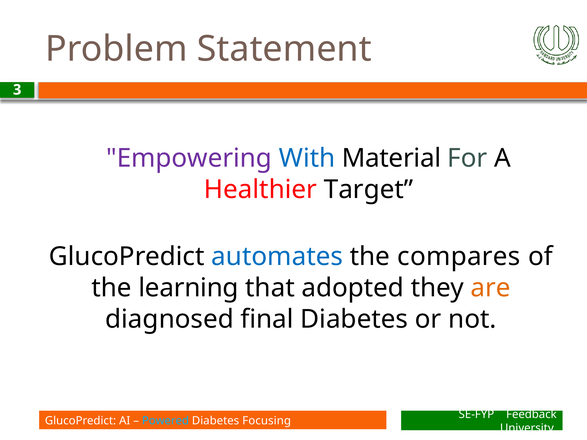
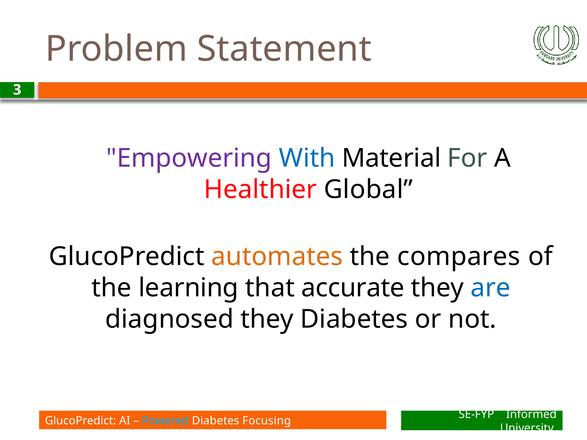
Target: Target -> Global (368, 190)
automates colour: blue -> orange (277, 257)
adopted: adopted -> accurate (353, 288)
are colour: orange -> blue (491, 288)
diagnosed final: final -> they (267, 319)
Feedback: Feedback -> Informed (531, 415)
